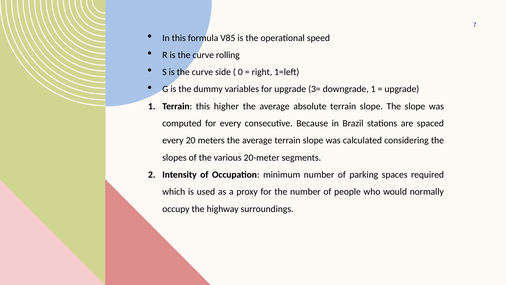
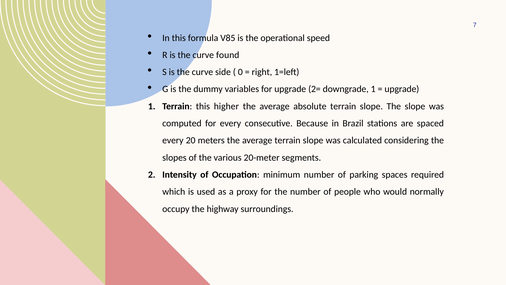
rolling: rolling -> found (228, 55)
3=: 3= -> 2= (314, 89)
